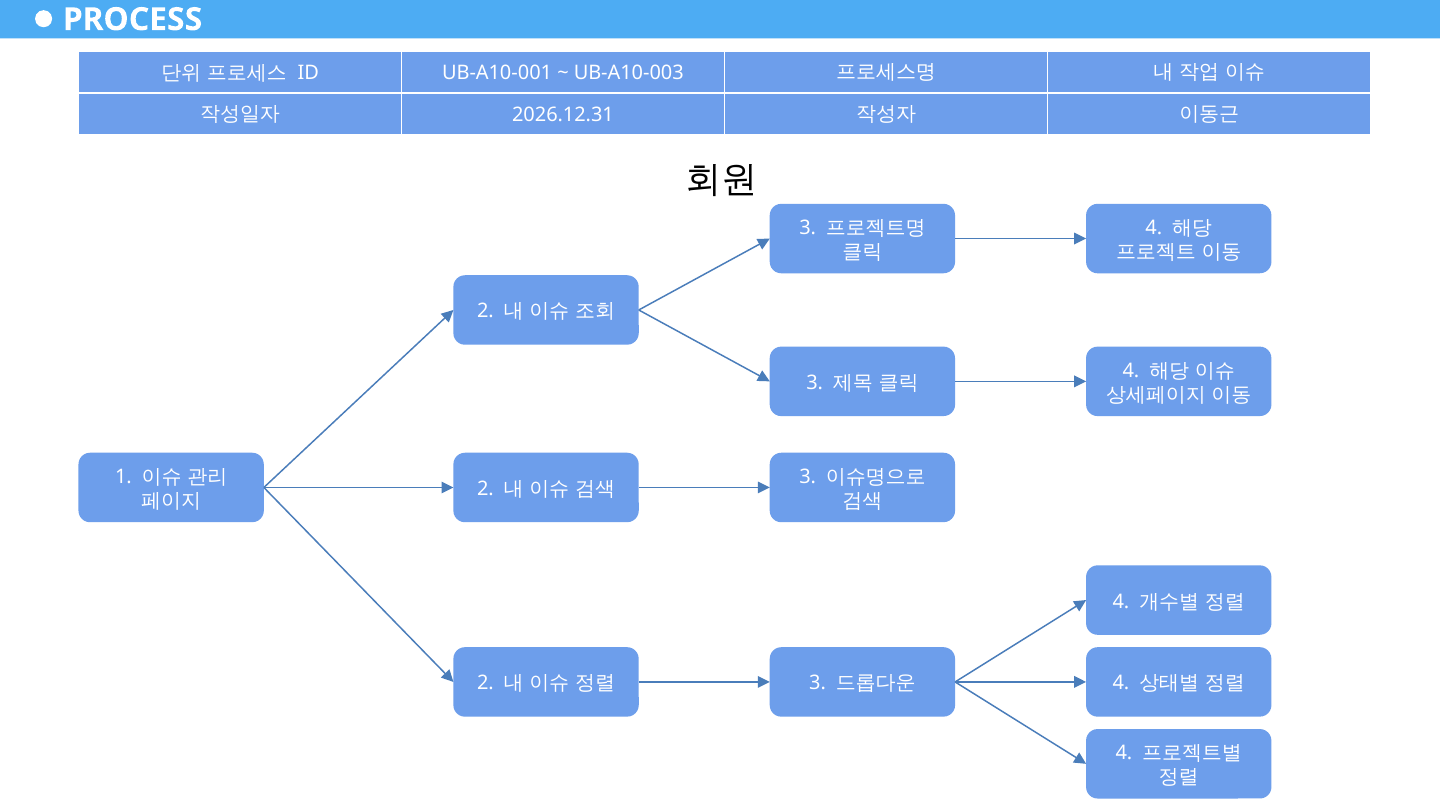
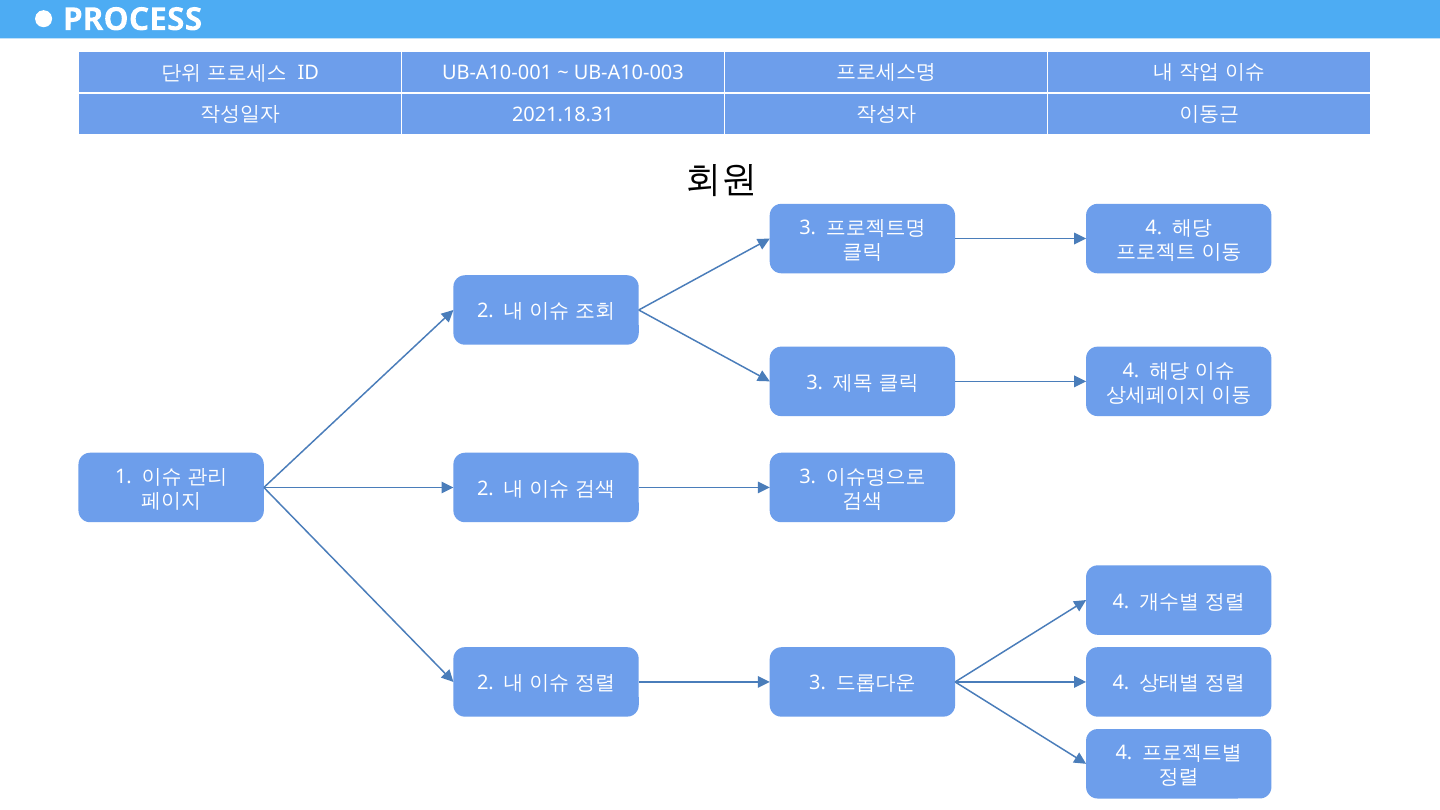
2026.12.31: 2026.12.31 -> 2021.18.31 (563, 115)
